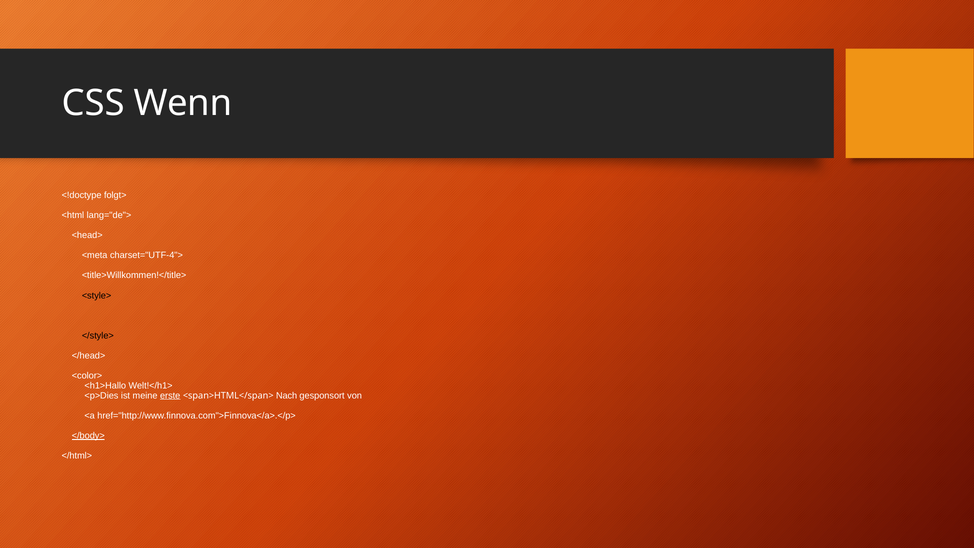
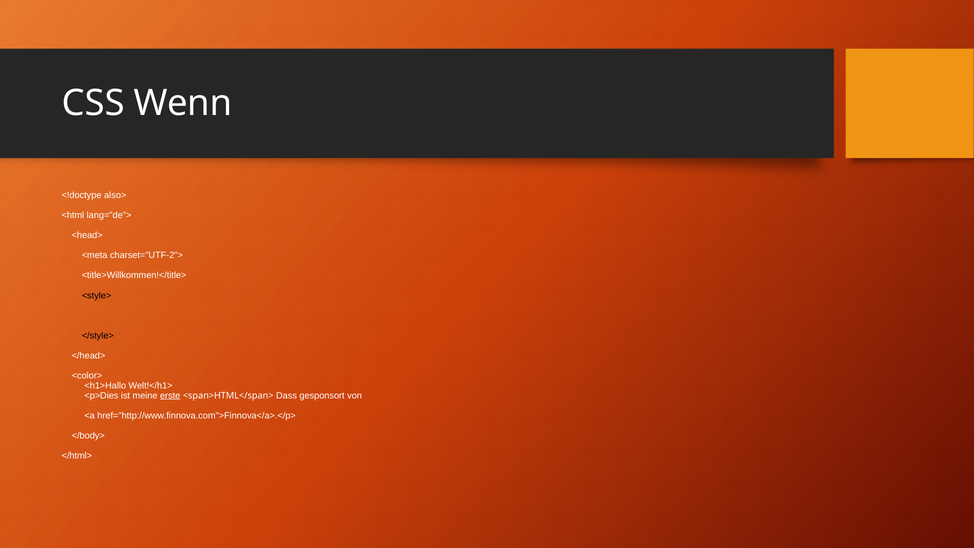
folgt>: folgt> -> also> (115, 195)
charset="UTF-4">: charset="UTF-4"> -> charset="UTF-2"> (146, 255)
Nach: Nach -> Dass (287, 395)
</body> underline: present -> none (88, 435)
